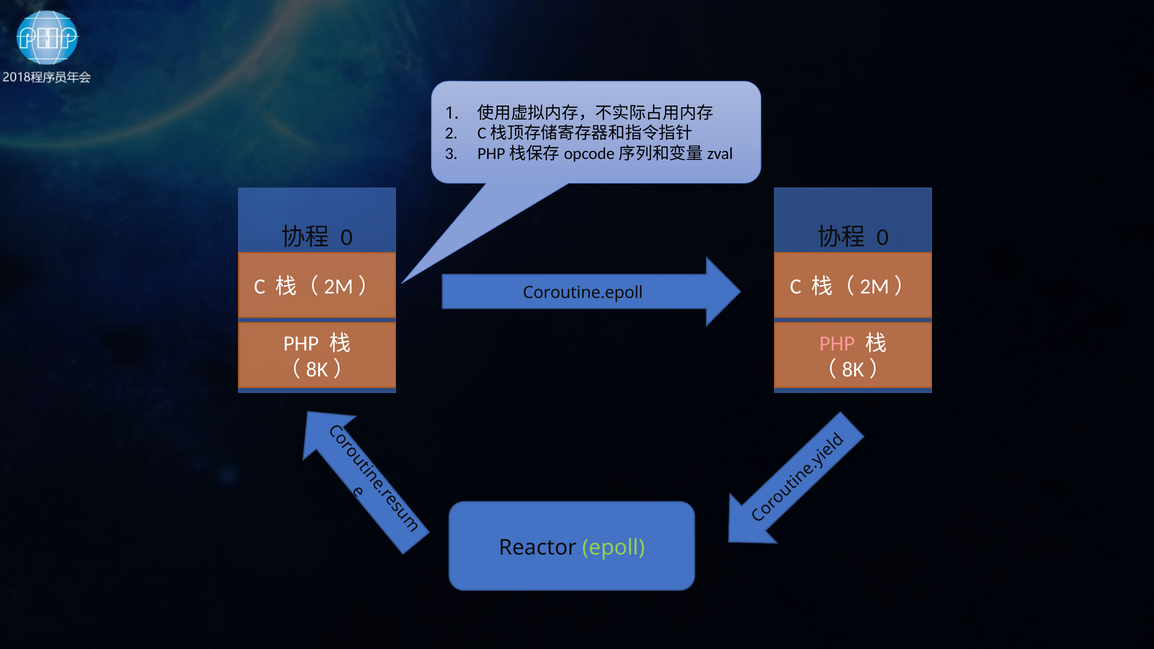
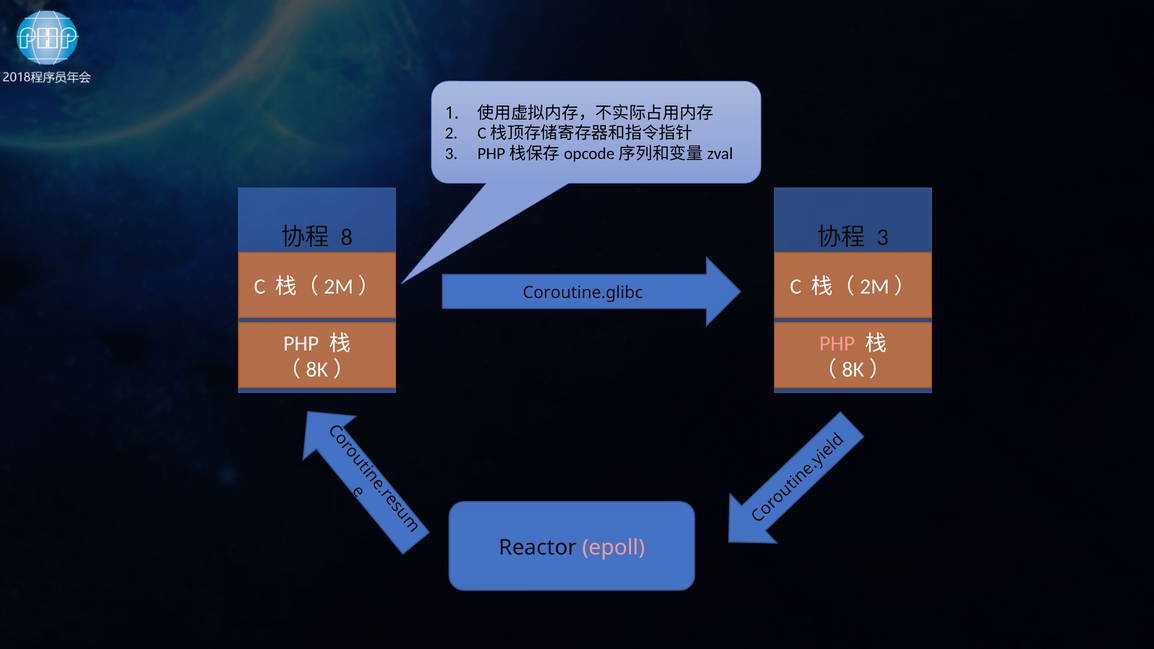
0: 0 -> 8 (347, 238)
0: 0 -> 3 (883, 238)
Coroutine.epoll: Coroutine.epoll -> Coroutine.glibc (583, 293)
epoll colour: light green -> pink (614, 548)
